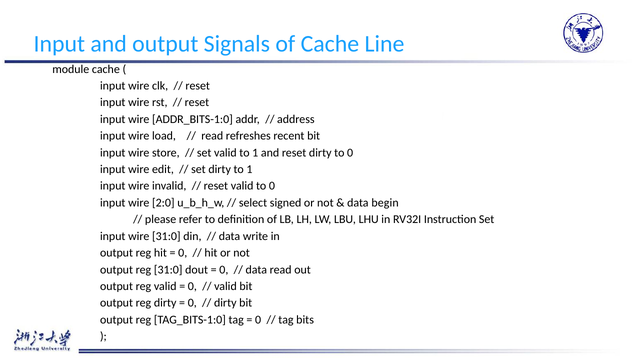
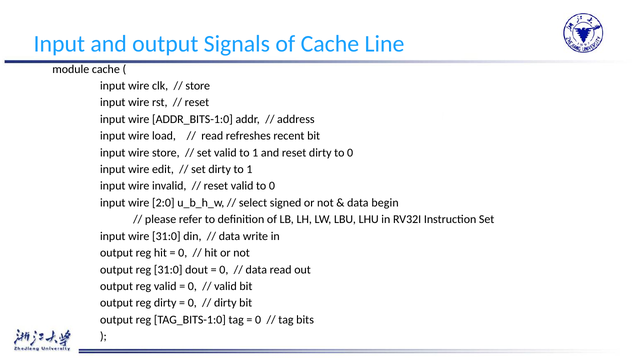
reset: reset -> store (198, 86)
